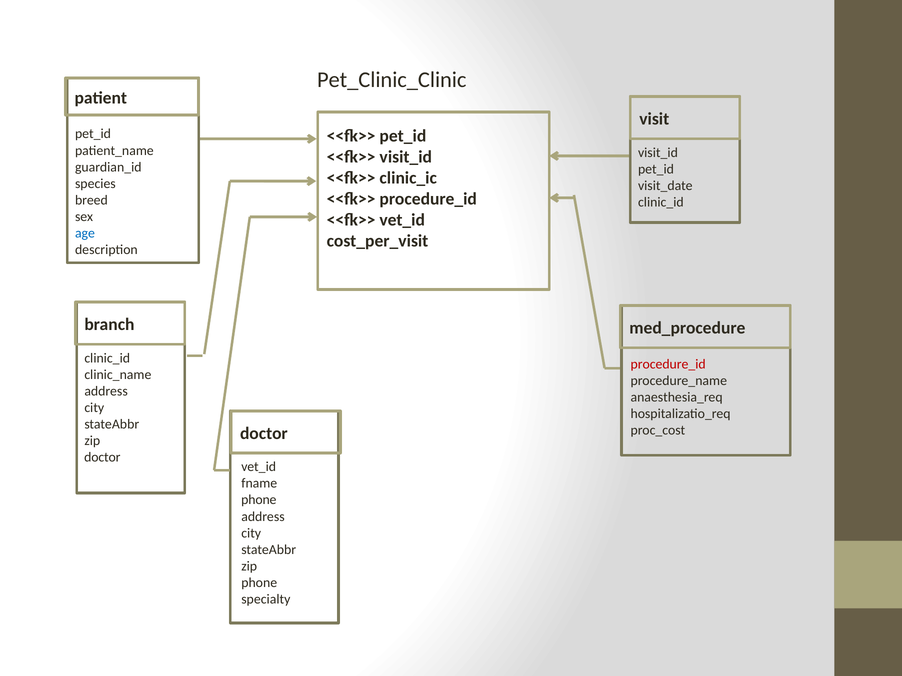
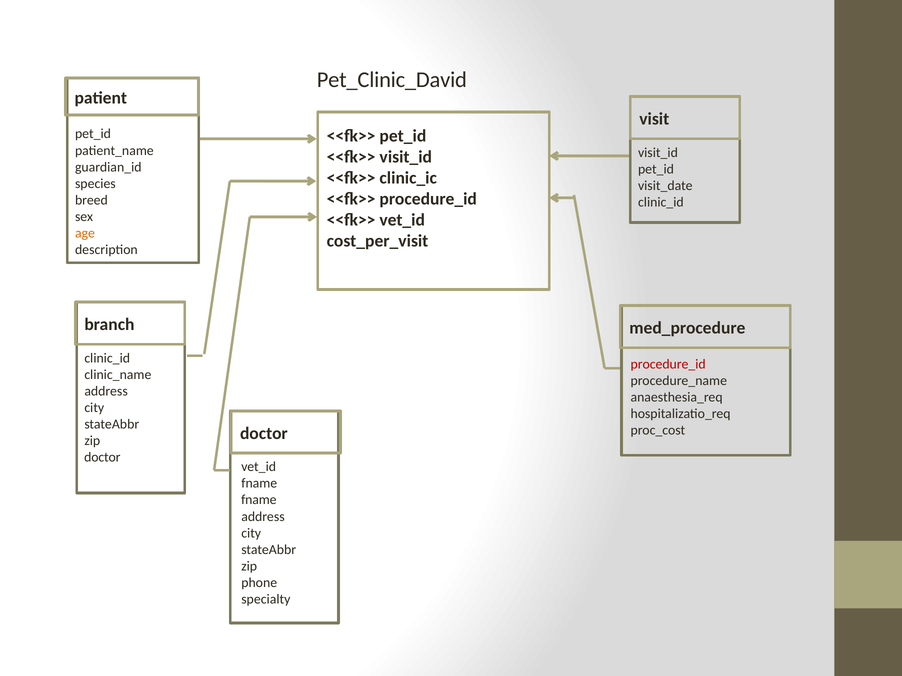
Pet_Clinic_Clinic: Pet_Clinic_Clinic -> Pet_Clinic_David (392, 80)
age colour: blue -> orange (85, 233)
phone: phone -> fname (259, 500)
